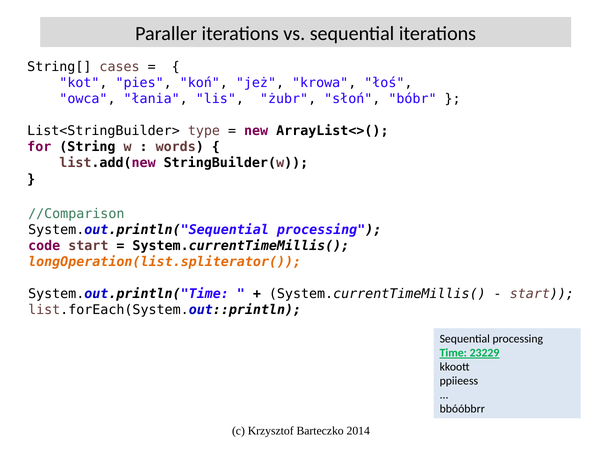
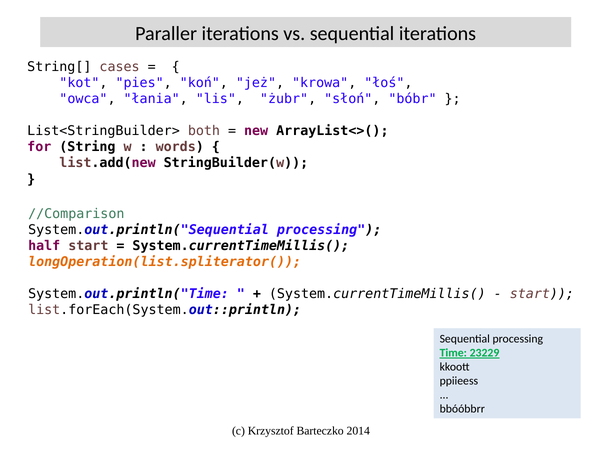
type: type -> both (204, 131)
code: code -> half (44, 246)
